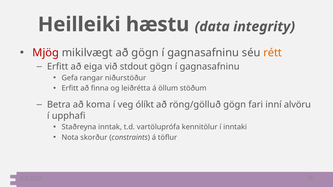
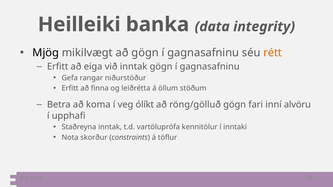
hæstu: hæstu -> banka (158, 25)
Mjög colour: red -> black (46, 53)
við stdout: stdout -> inntak (134, 67)
